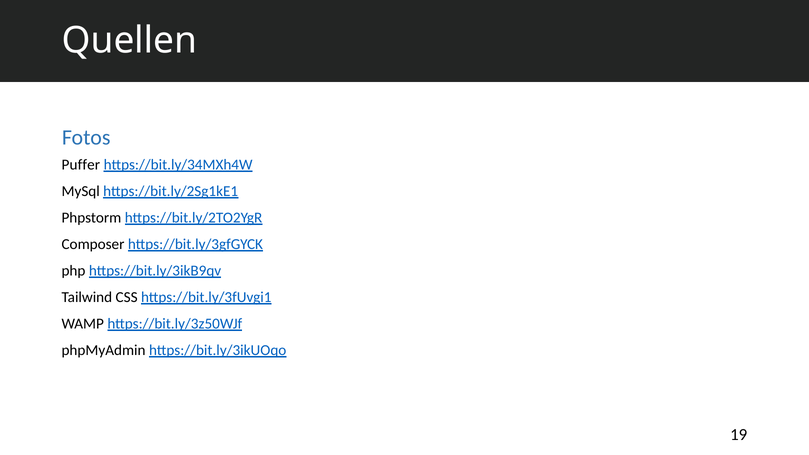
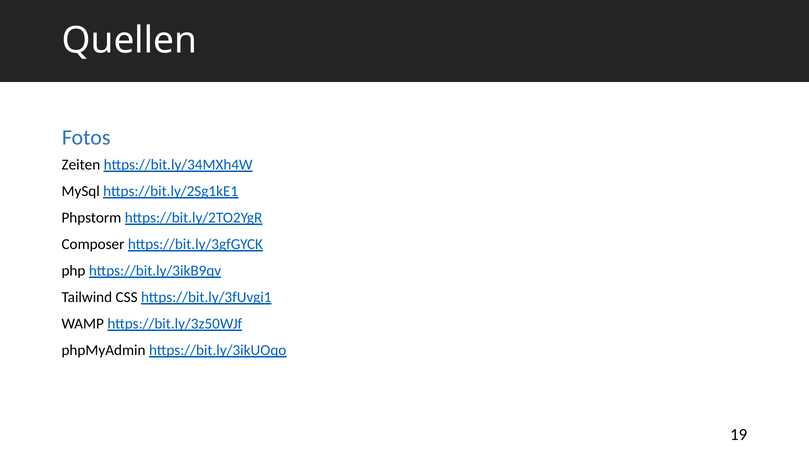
Puffer: Puffer -> Zeiten (81, 165)
